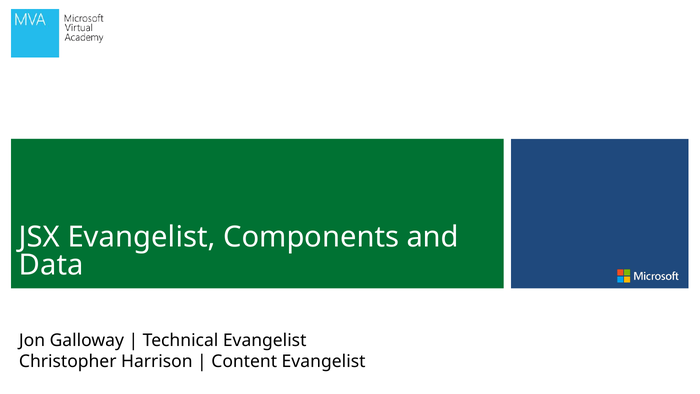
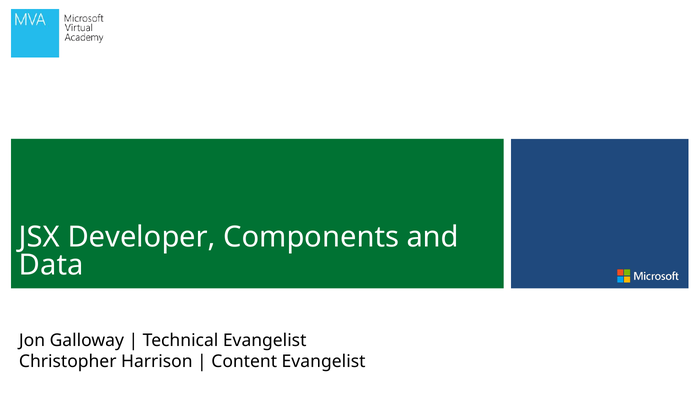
JSX Evangelist: Evangelist -> Developer (142, 237)
